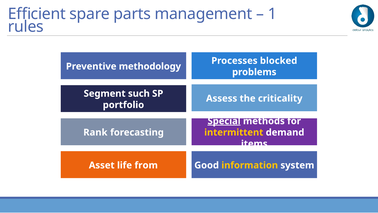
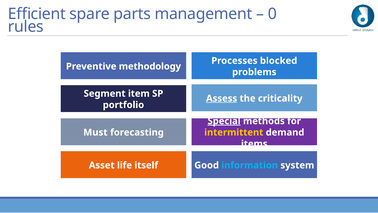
1: 1 -> 0 (272, 14)
such: such -> item (139, 93)
Assess underline: none -> present (222, 98)
Rank: Rank -> Must (95, 132)
from: from -> itself (146, 165)
information colour: yellow -> light blue (250, 165)
